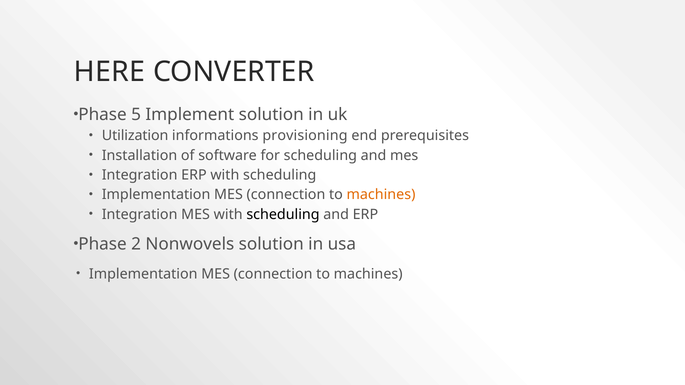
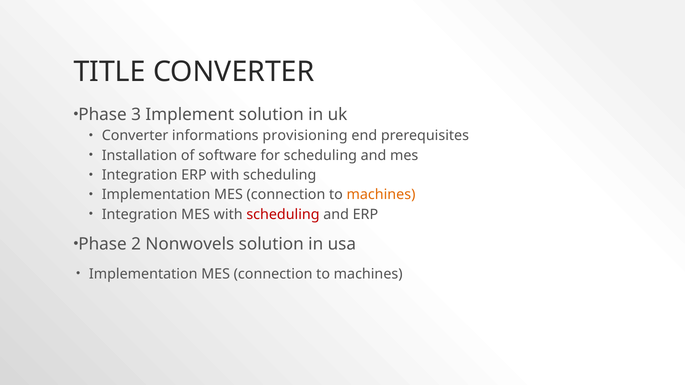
HERE: HERE -> TITLE (110, 72)
5: 5 -> 3 (136, 115)
Utilization: Utilization -> Converter (135, 136)
scheduling colour: black -> red (283, 215)
